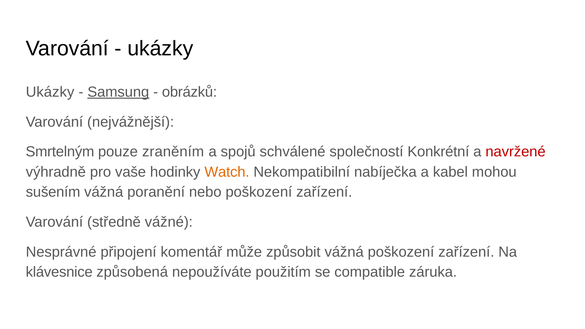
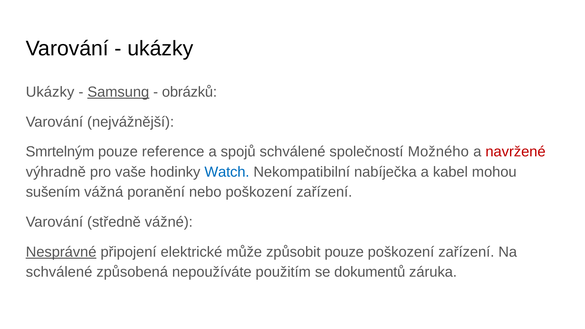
zraněním: zraněním -> reference (173, 152)
Konkrétní: Konkrétní -> Možného (438, 152)
Watch colour: orange -> blue (227, 172)
Nesprávné underline: none -> present (61, 252)
komentář: komentář -> elektrické (191, 252)
způsobit vážná: vážná -> pouze (344, 252)
klávesnice: klávesnice -> schválené (59, 272)
compatible: compatible -> dokumentů (370, 272)
